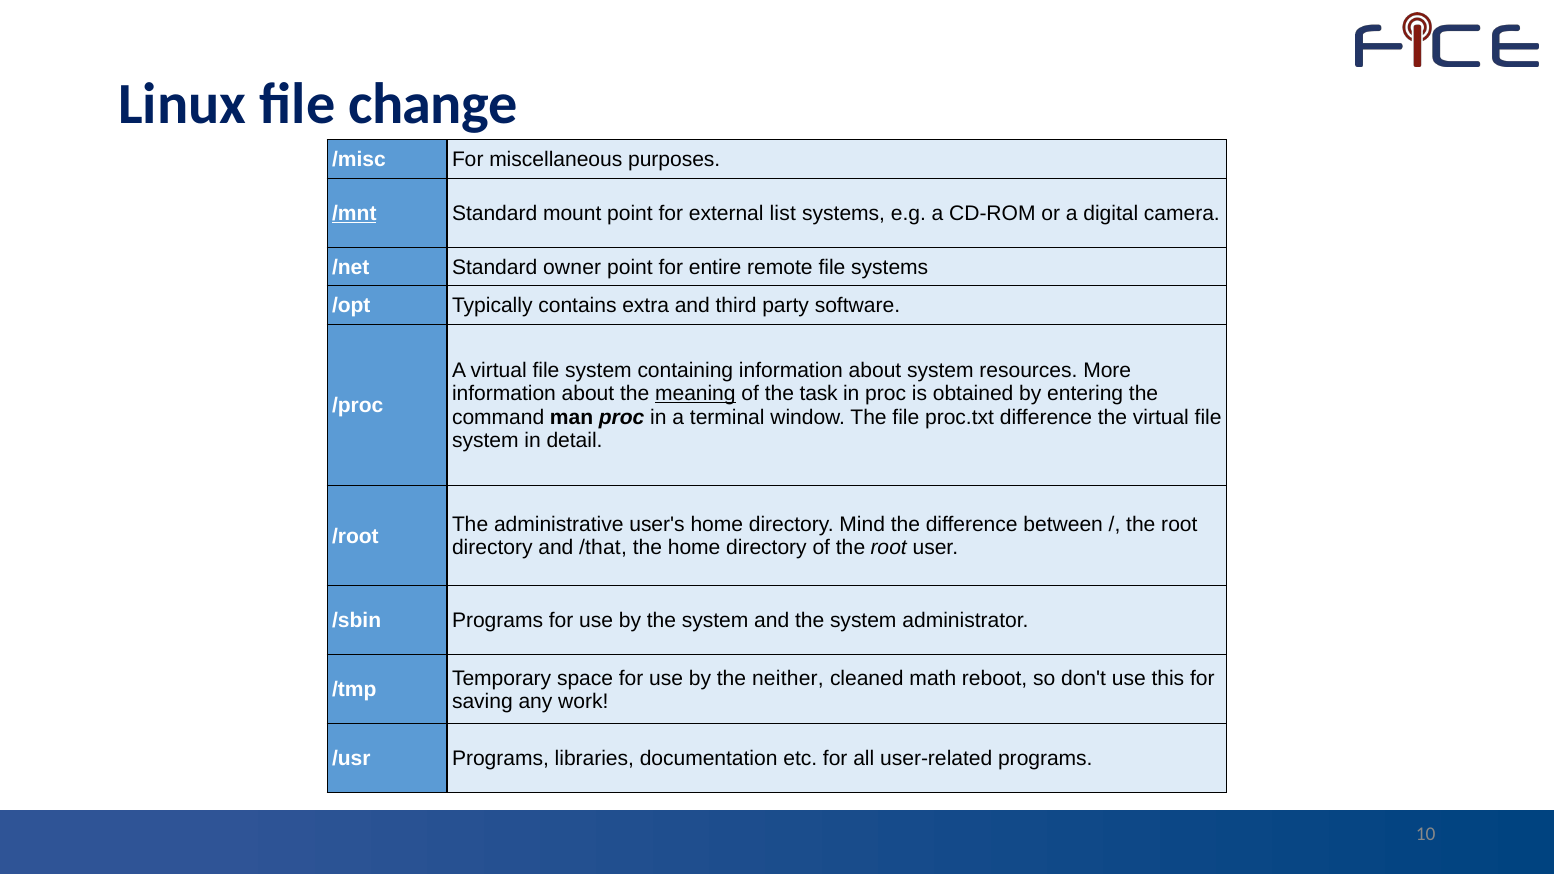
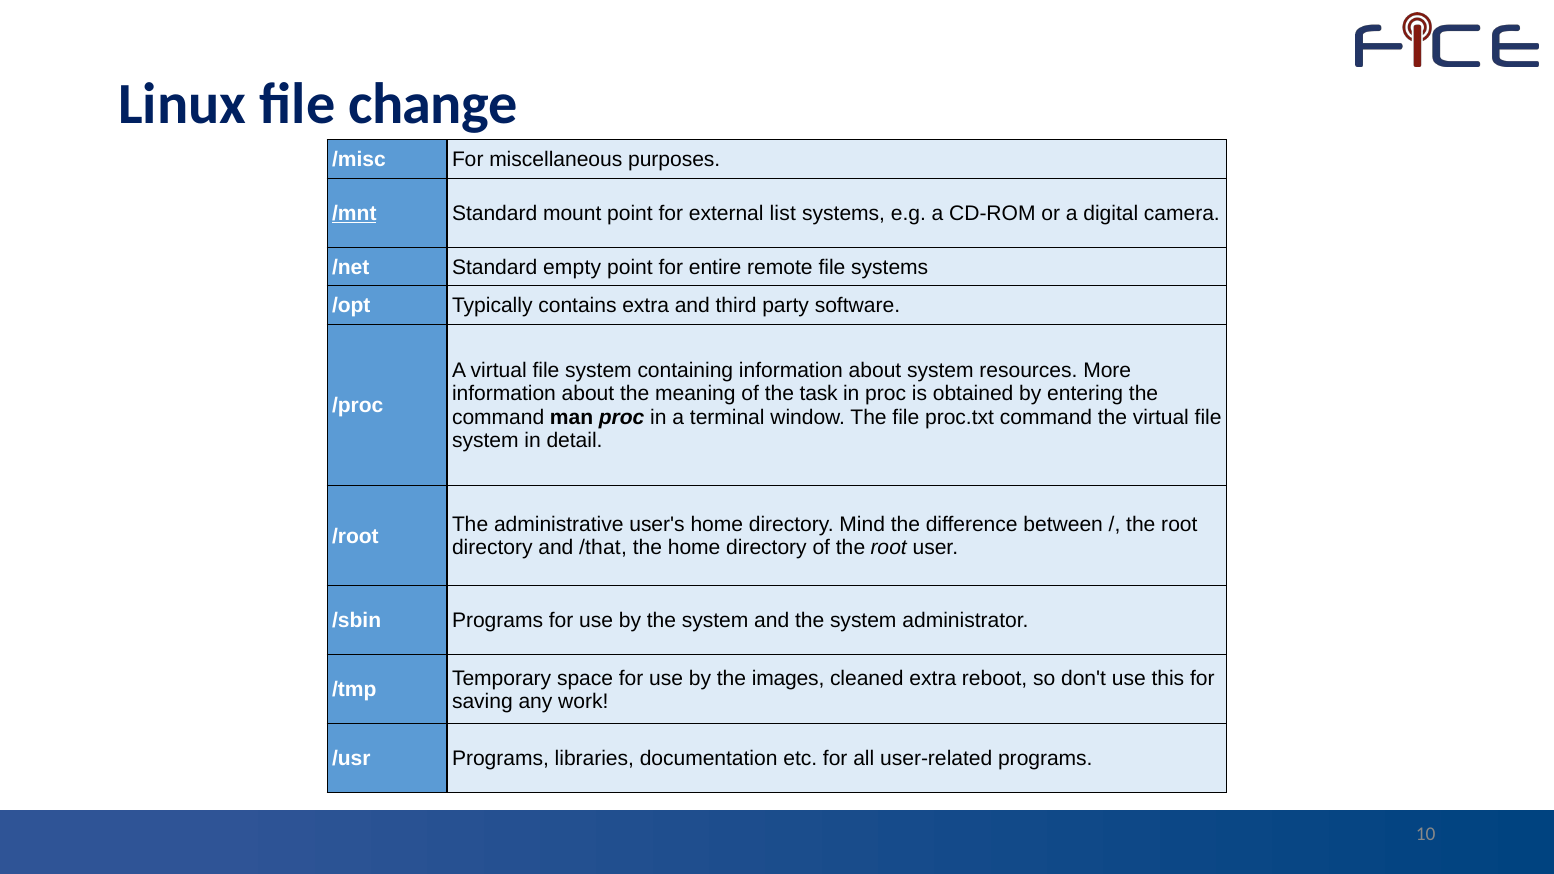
owner: owner -> empty (572, 267)
meaning underline: present -> none (695, 394)
proc.txt difference: difference -> command (1046, 417)
neither: neither -> images (788, 678)
cleaned math: math -> extra (933, 678)
